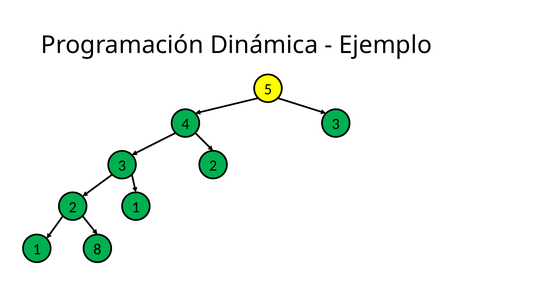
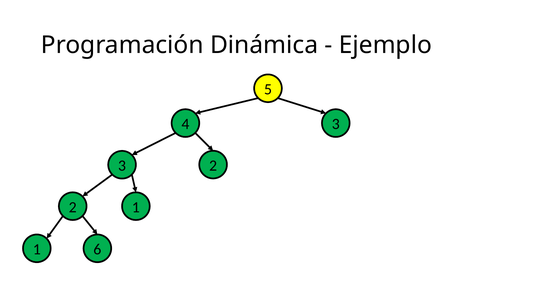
8: 8 -> 6 (97, 249)
